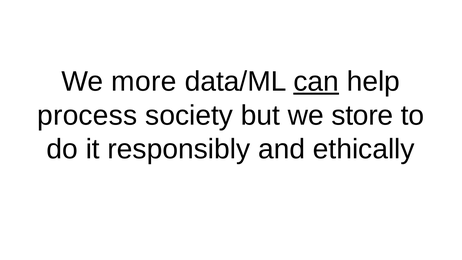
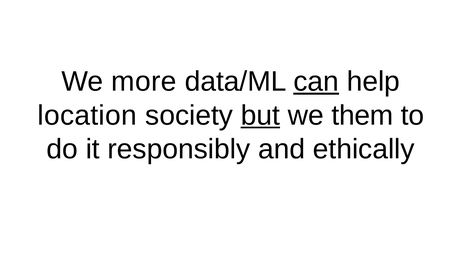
process: process -> location (87, 115)
but underline: none -> present (260, 115)
store: store -> them (362, 115)
